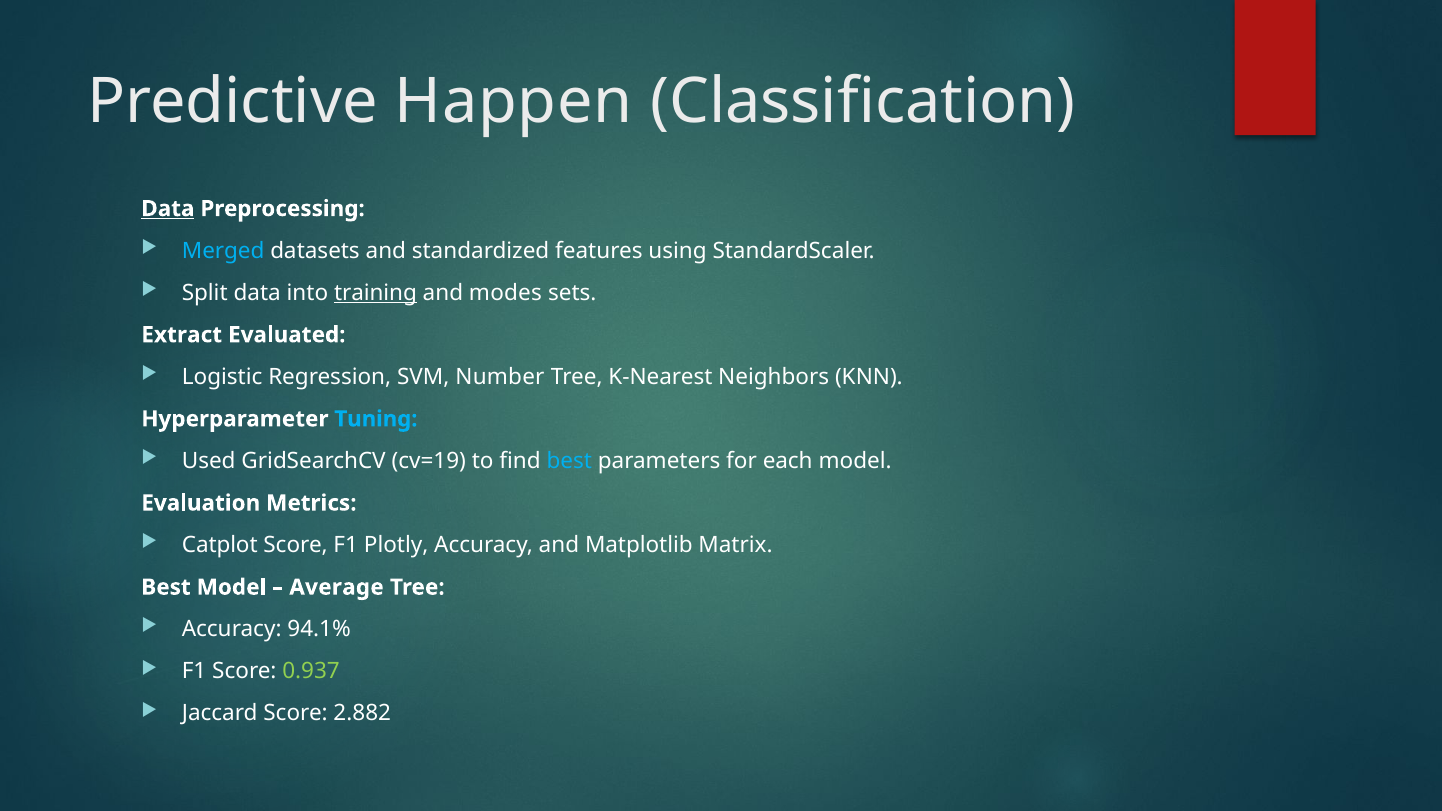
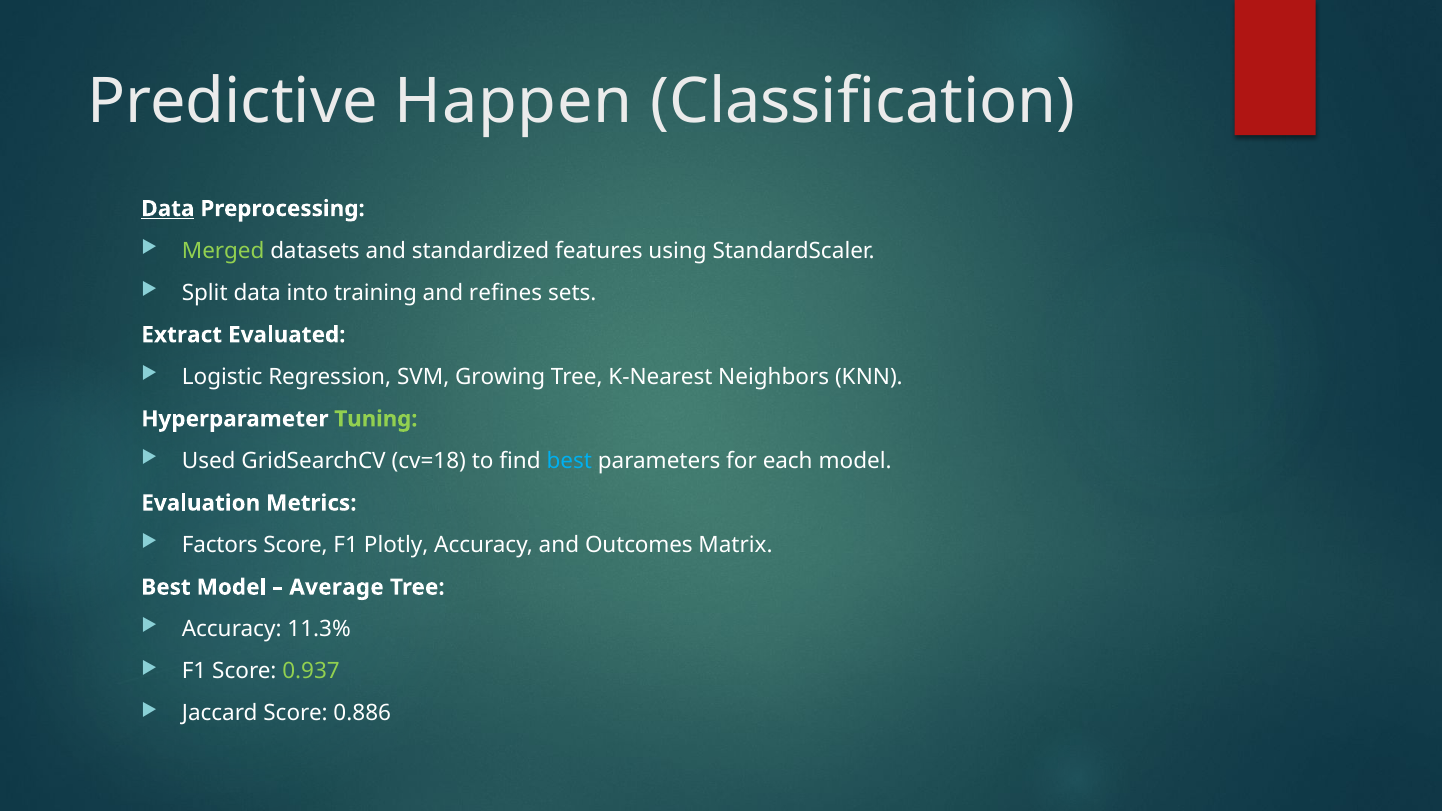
Merged colour: light blue -> light green (223, 251)
training underline: present -> none (375, 293)
modes: modes -> refines (506, 293)
Number: Number -> Growing (500, 377)
Tuning colour: light blue -> light green (376, 419)
cv=19: cv=19 -> cv=18 (429, 461)
Catplot: Catplot -> Factors (220, 545)
Matplotlib: Matplotlib -> Outcomes (639, 545)
94.1%: 94.1% -> 11.3% (319, 629)
2.882: 2.882 -> 0.886 (362, 714)
